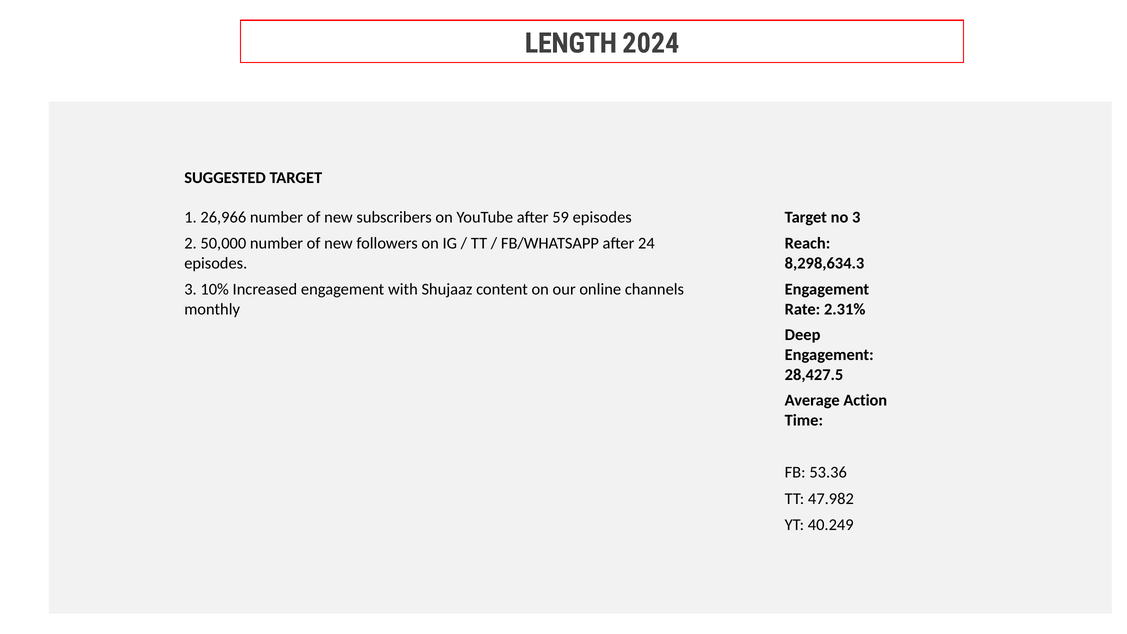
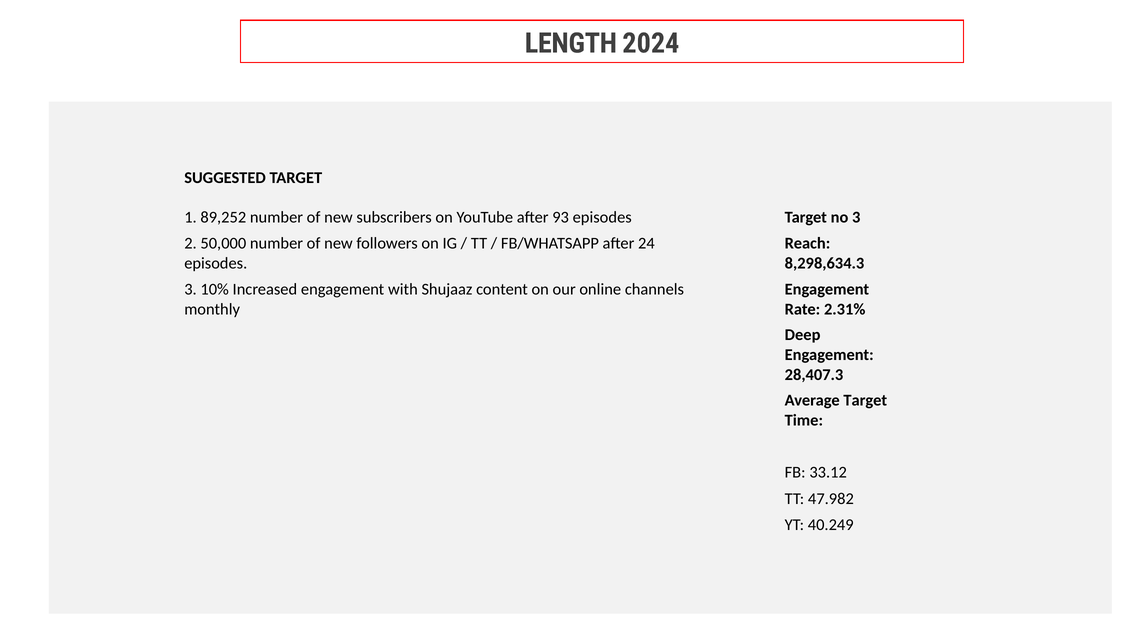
26,966: 26,966 -> 89,252 (223, 217)
59: 59 -> 93 (561, 217)
28,427.5: 28,427.5 -> 28,407.3 (814, 375)
Average Action: Action -> Target (865, 401)
53.36: 53.36 -> 33.12 (828, 472)
